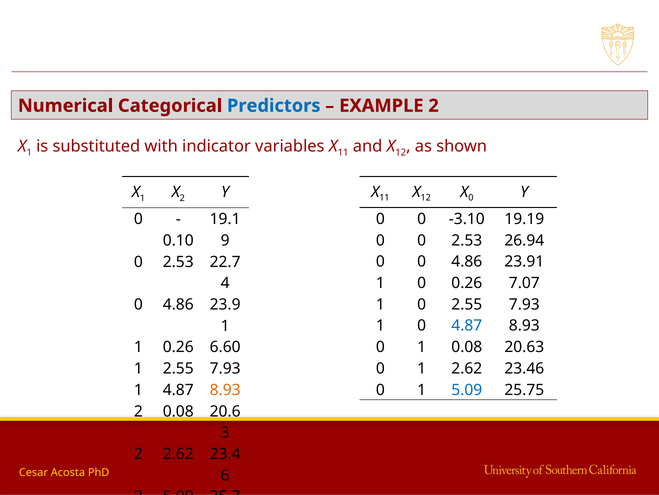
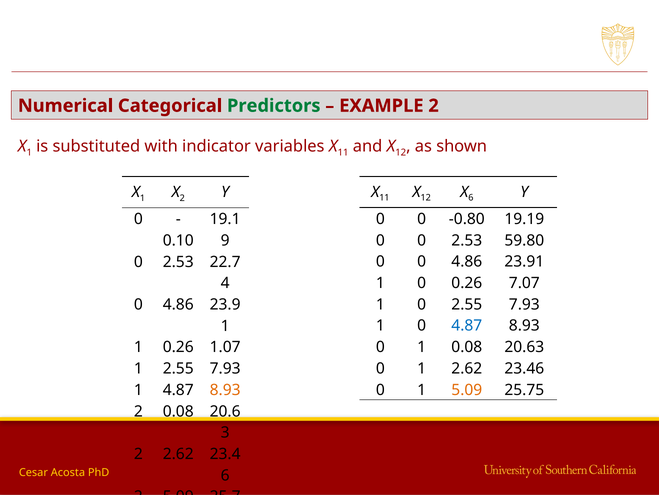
Predictors colour: blue -> green (274, 106)
0: 0 -> 6 (471, 198)
-3.10: -3.10 -> -0.80 (467, 219)
26.94: 26.94 -> 59.80 (524, 240)
6.60: 6.60 -> 1.07 (225, 347)
5.09 colour: blue -> orange (467, 389)
